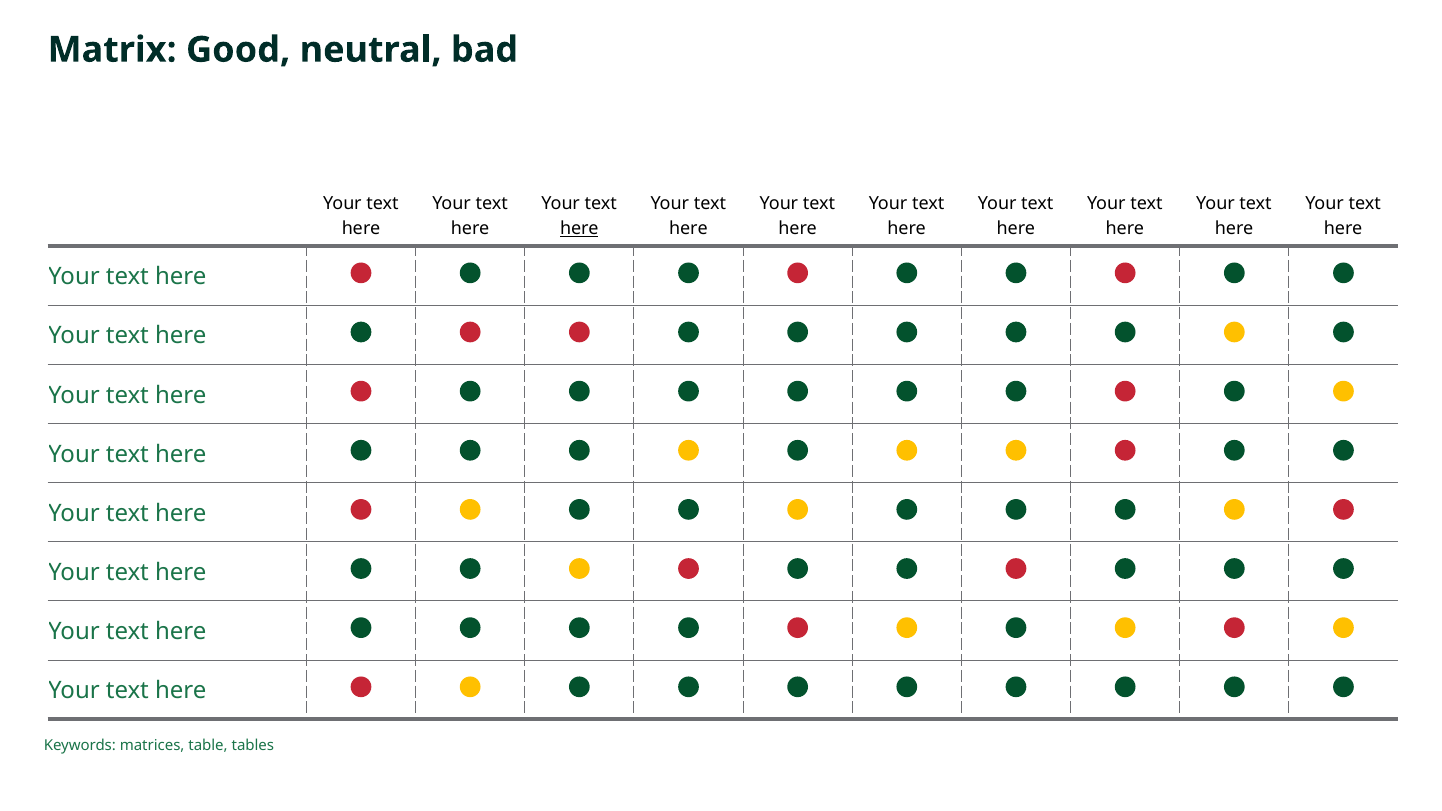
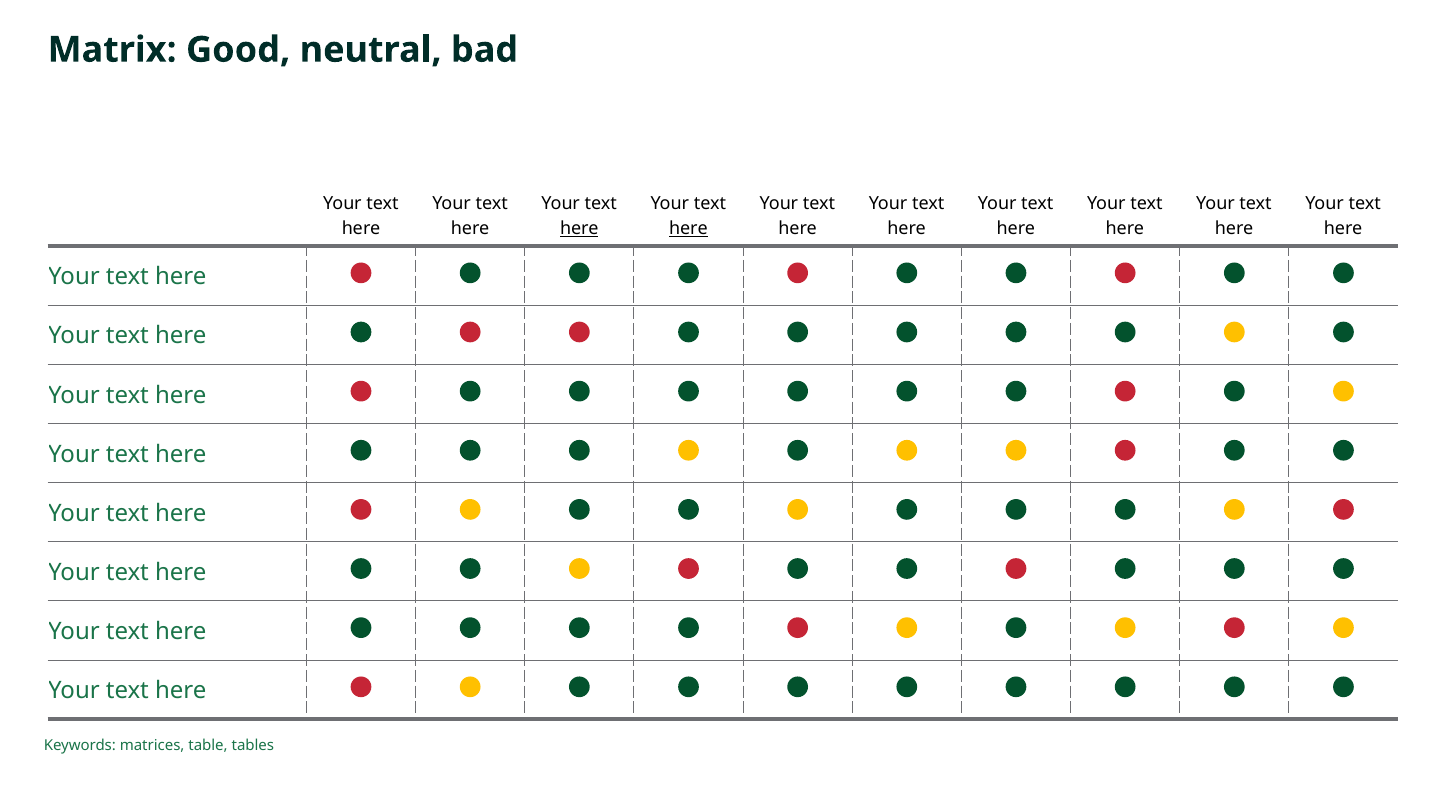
here underline: none -> present (688, 228)
